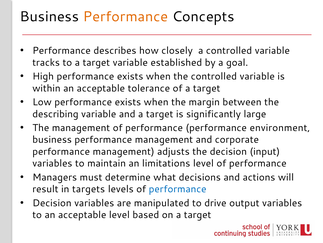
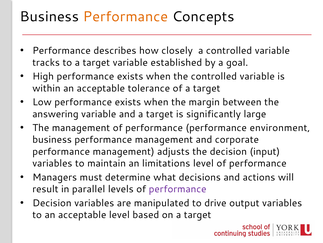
describing: describing -> answering (55, 114)
targets: targets -> parallel (89, 189)
performance colour: blue -> purple (178, 189)
